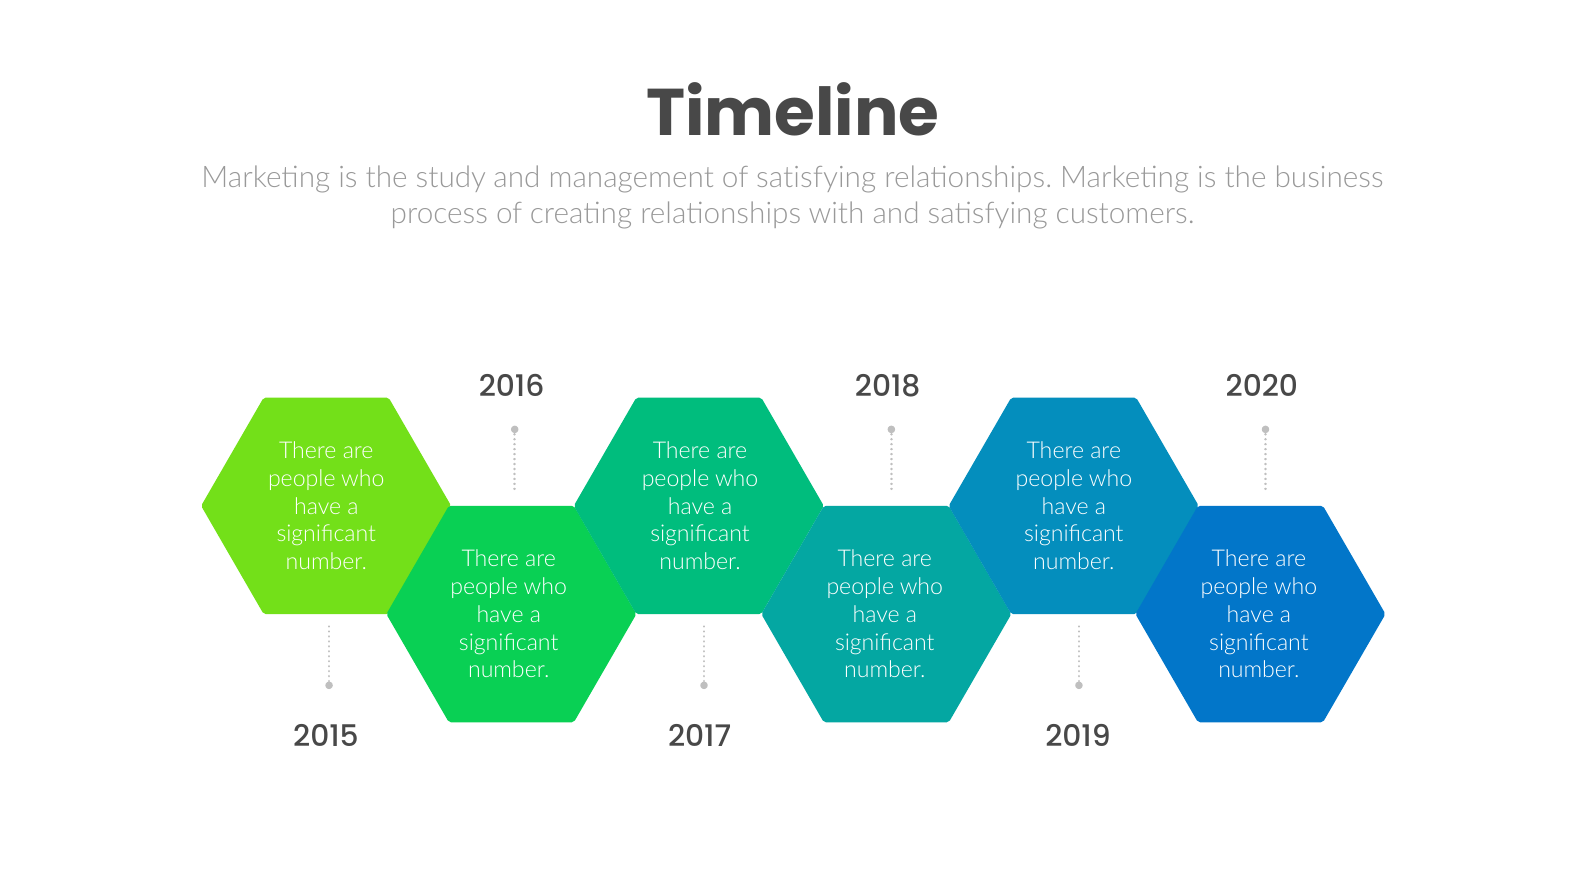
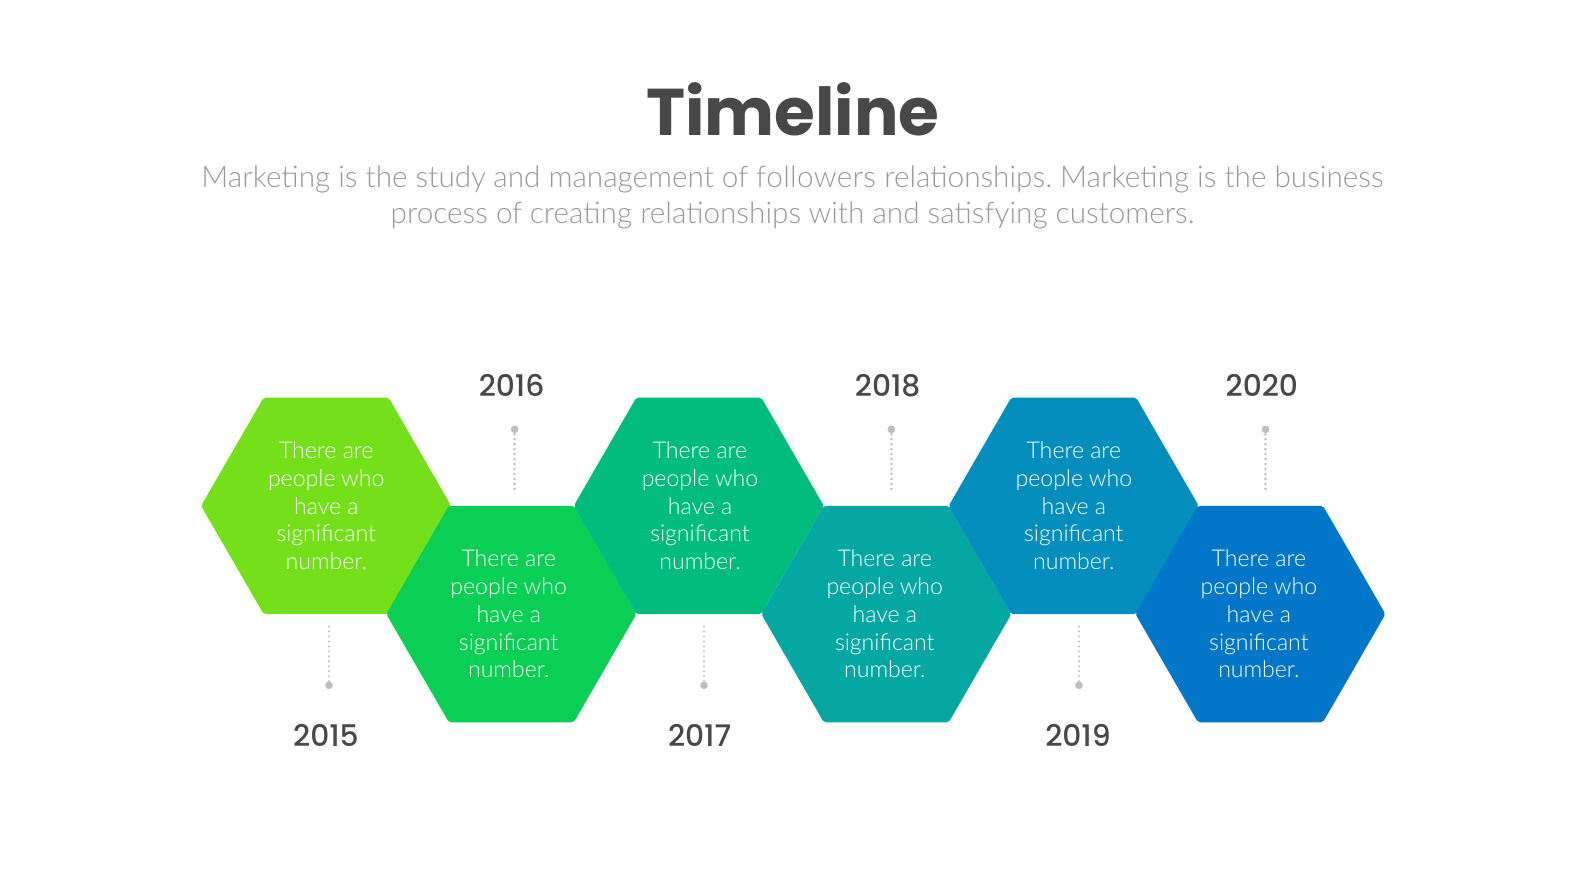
of satisfying: satisfying -> followers (816, 178)
